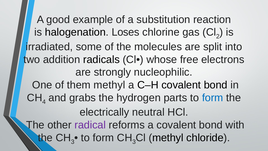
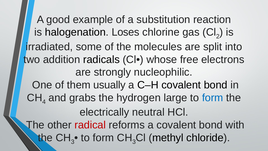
them methyl: methyl -> usually (109, 85)
parts: parts -> large (175, 98)
radical colour: purple -> red (90, 125)
